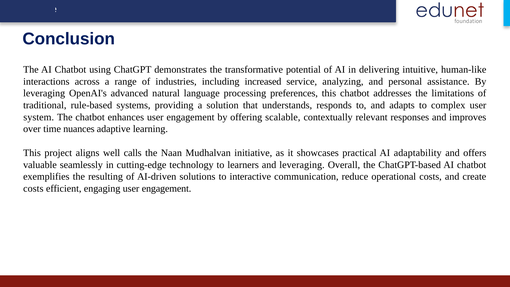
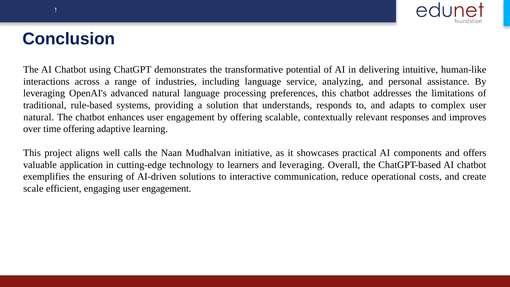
including increased: increased -> language (263, 81)
system: system -> natural (39, 117)
time nuances: nuances -> offering (79, 129)
adaptability: adaptability -> components (418, 153)
seamlessly: seamlessly -> application (81, 165)
resulting: resulting -> ensuring (106, 177)
costs: costs -> scale (33, 189)
